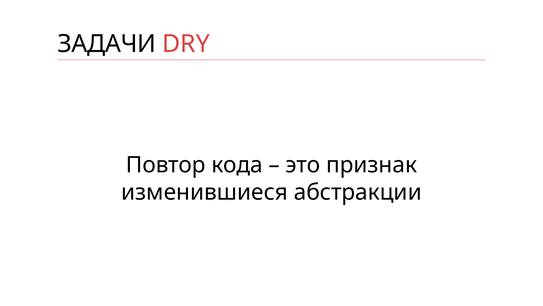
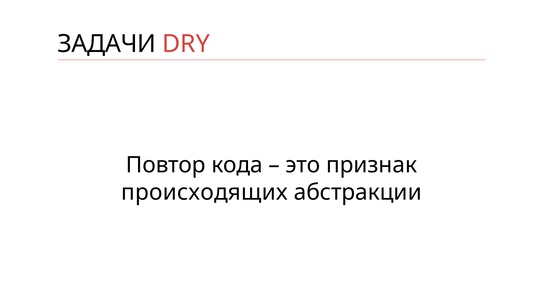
изменившиеся: изменившиеся -> происходящих (204, 192)
